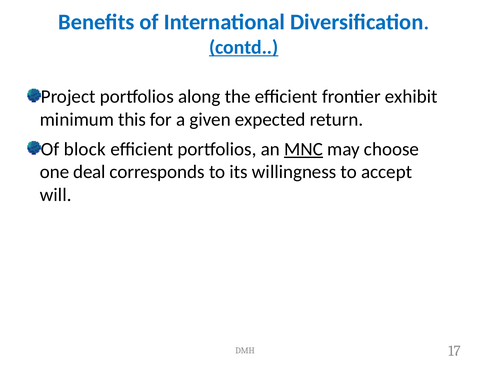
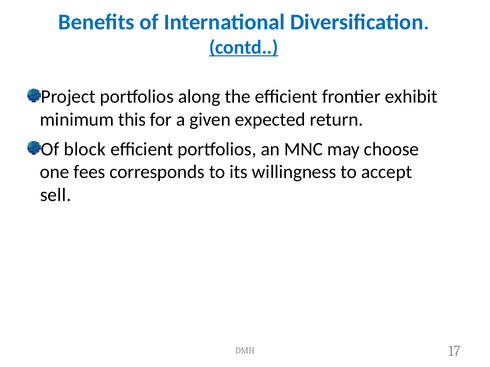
MNC underline: present -> none (304, 149)
deal: deal -> fees (89, 172)
will: will -> sell (56, 195)
